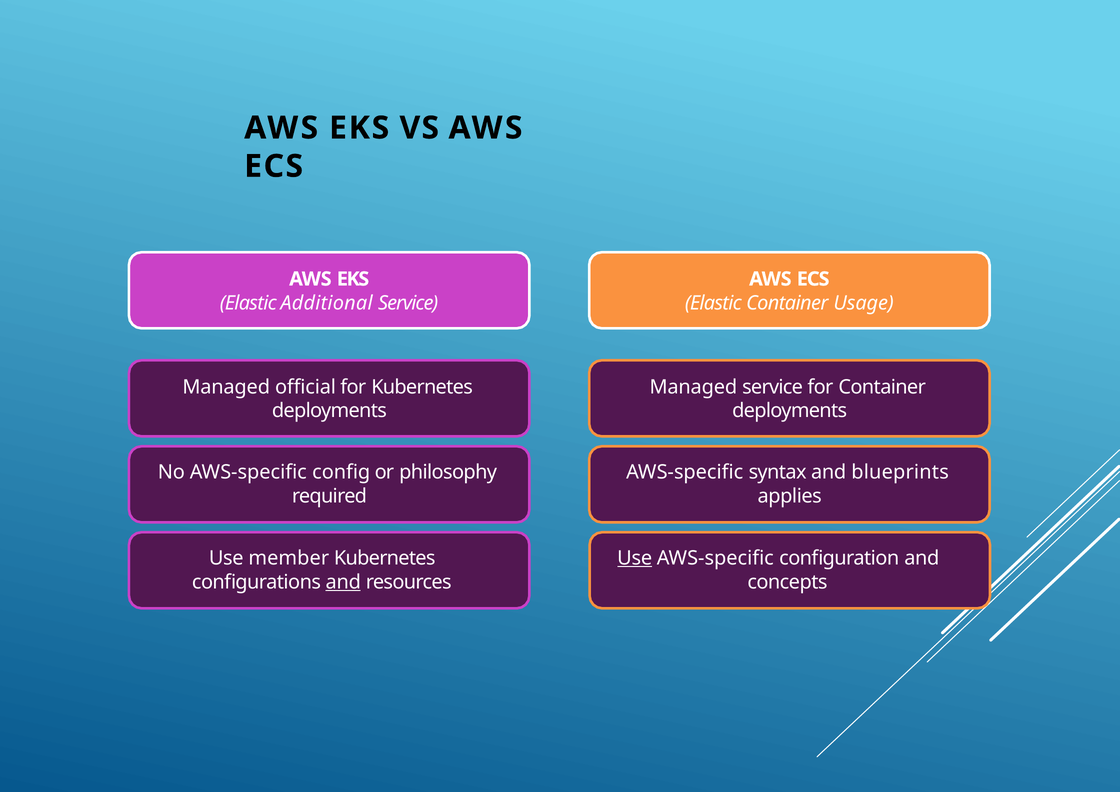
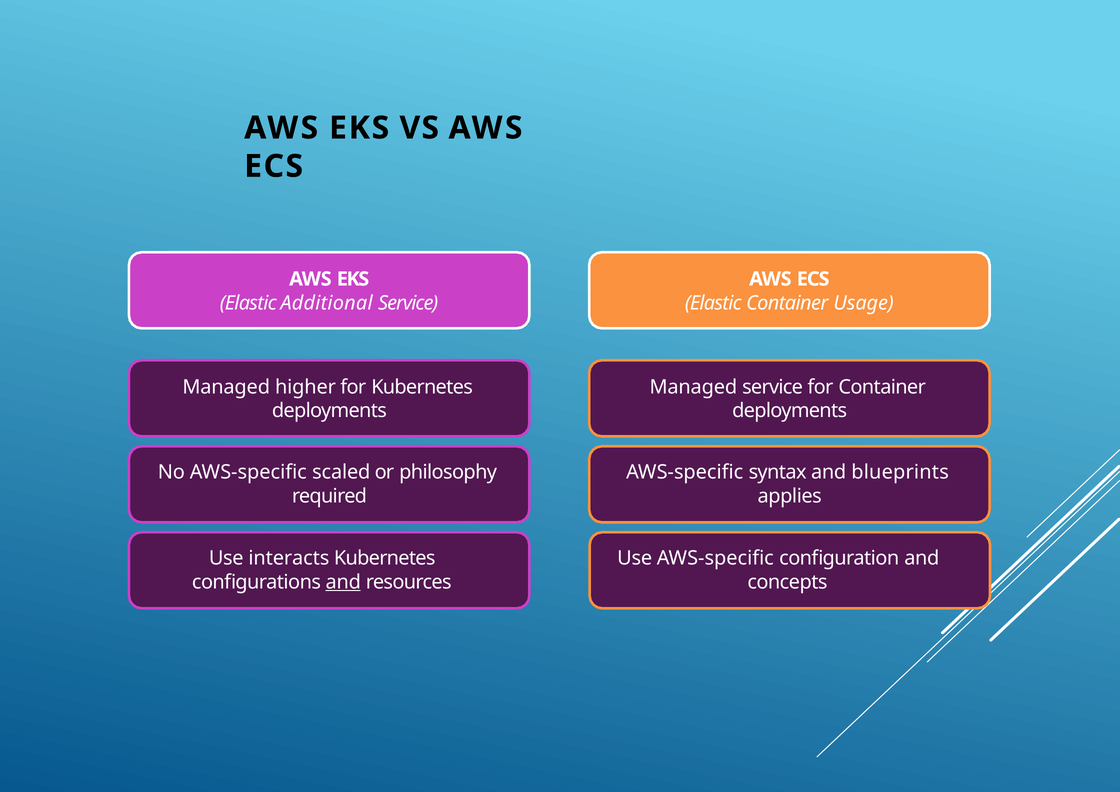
official: official -> higher (305, 387)
config: config -> scaled (341, 472)
member: member -> interacts (289, 558)
Use underline: present -> none (635, 558)
